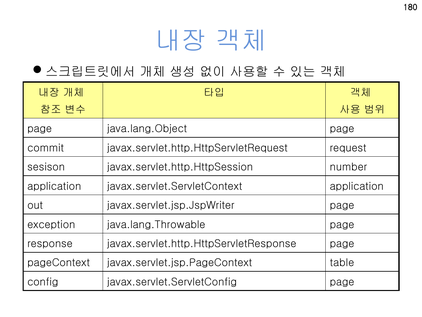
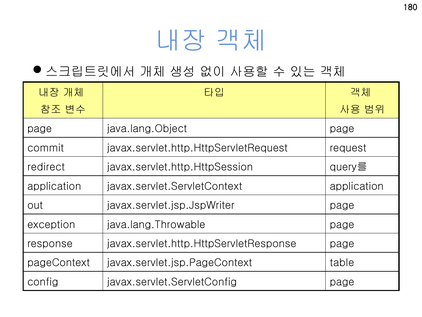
sesison: sesison -> redirect (46, 167)
number: number -> query를 (349, 167)
